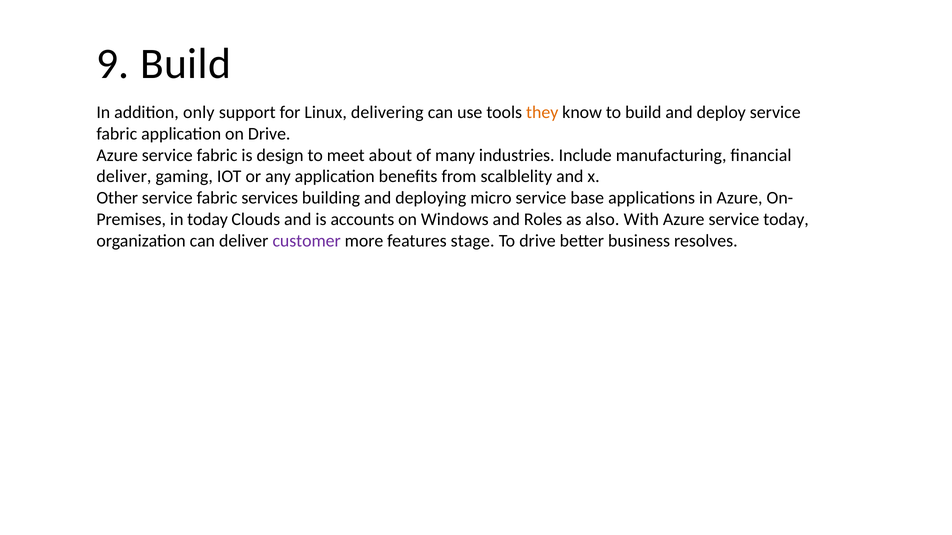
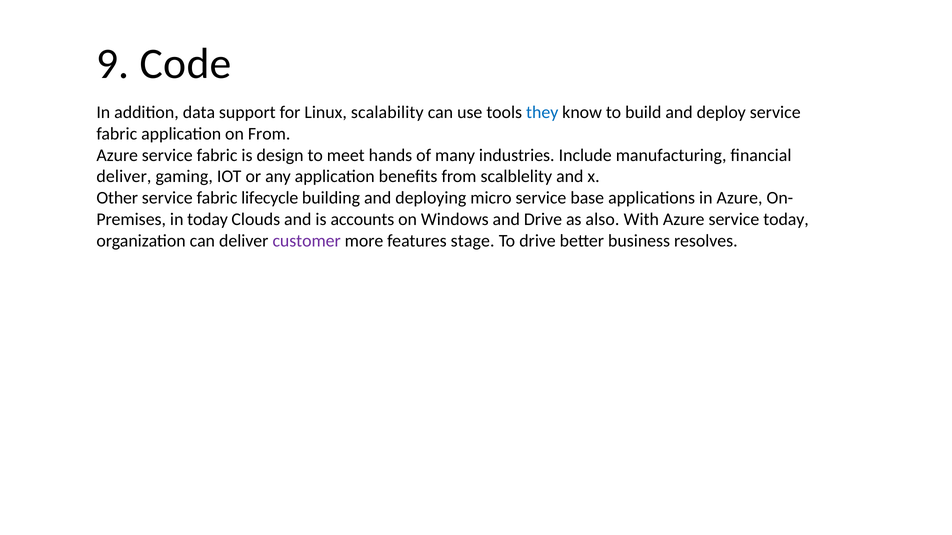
9 Build: Build -> Code (186, 64)
only: only -> data (199, 112)
delivering: delivering -> scalability (387, 112)
they colour: orange -> blue (542, 112)
on Drive: Drive -> From (269, 134)
about: about -> hands (390, 155)
services: services -> lifecycle (270, 198)
and Roles: Roles -> Drive (543, 220)
